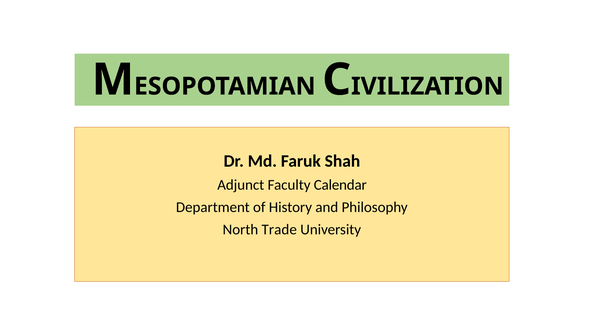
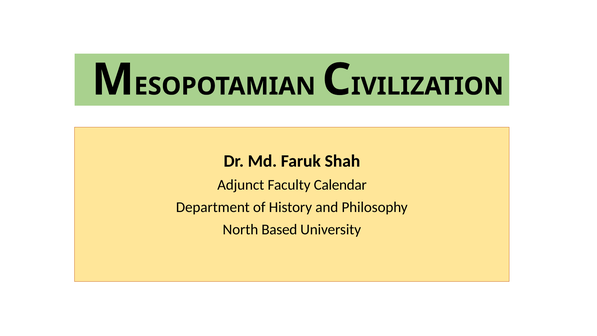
Trade: Trade -> Based (279, 229)
